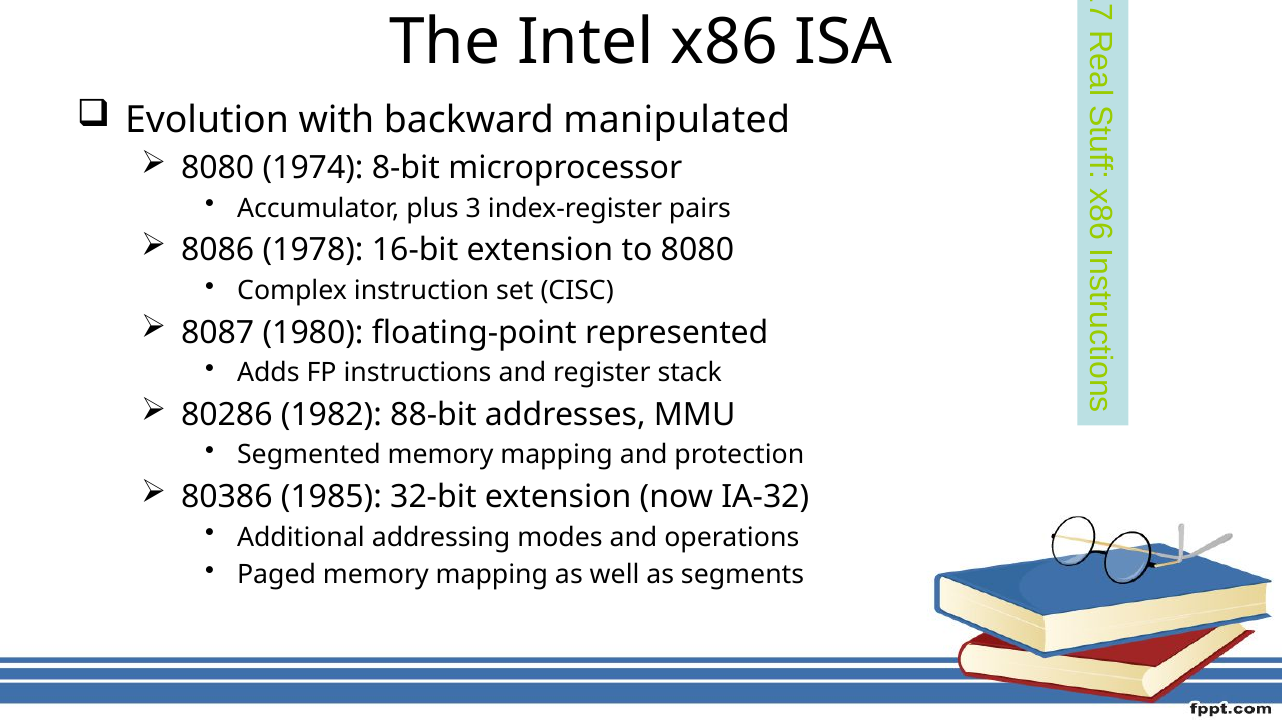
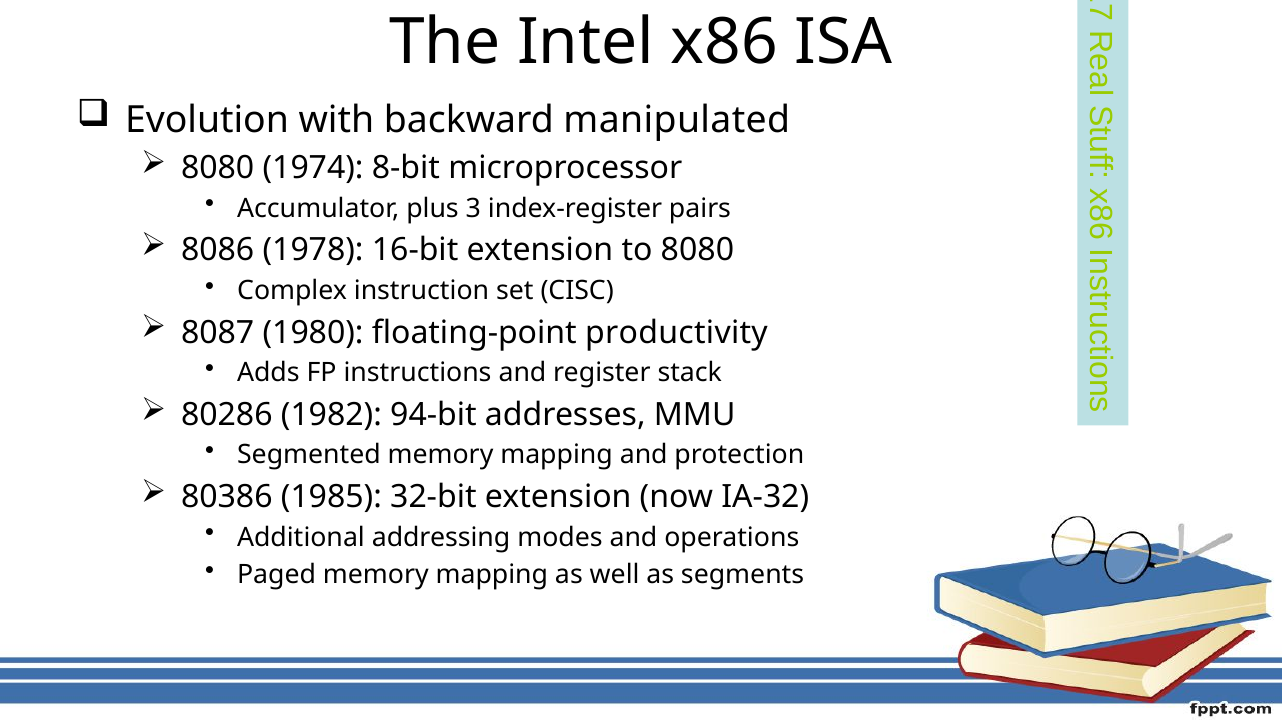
represented: represented -> productivity (676, 333)
88-bit: 88-bit -> 94-bit (433, 415)
